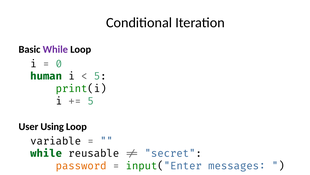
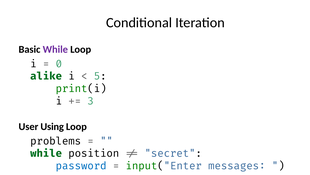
human: human -> alike (46, 76)
5: 5 -> 3 (91, 101)
variable: variable -> problems (56, 141)
reusable: reusable -> position (94, 153)
password colour: orange -> blue (81, 165)
